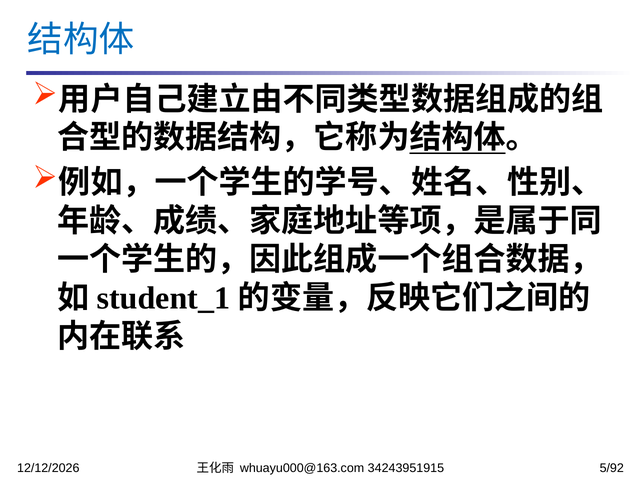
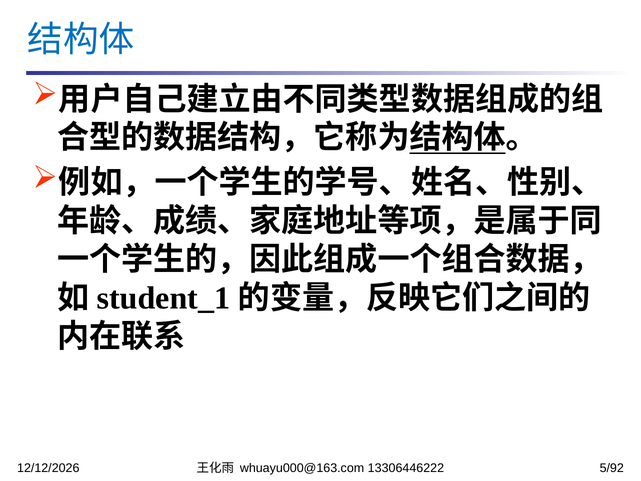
34243951915: 34243951915 -> 13306446222 (406, 468)
